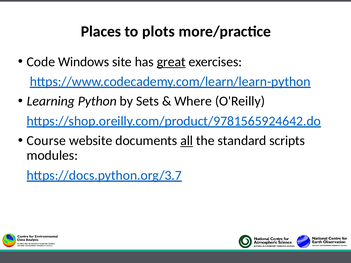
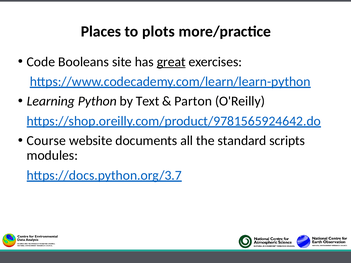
Windows: Windows -> Booleans (84, 62)
Sets: Sets -> Text (148, 101)
Where: Where -> Parton (193, 101)
all underline: present -> none (187, 141)
